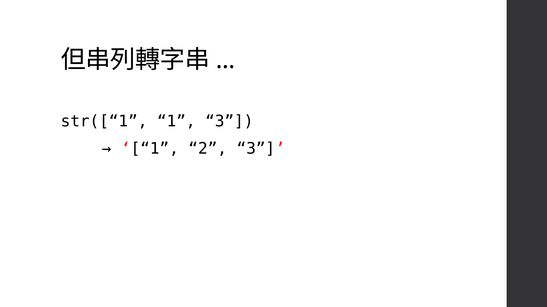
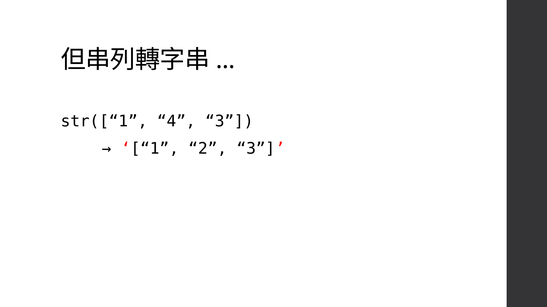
str([“1 1: 1 -> 4 (176, 122)
